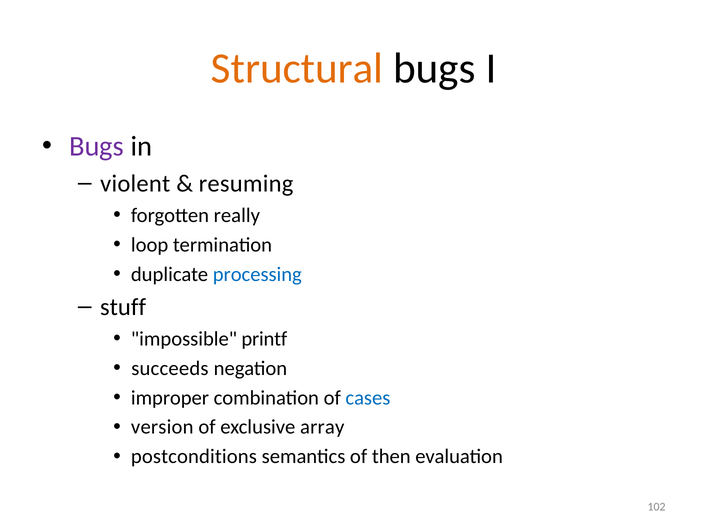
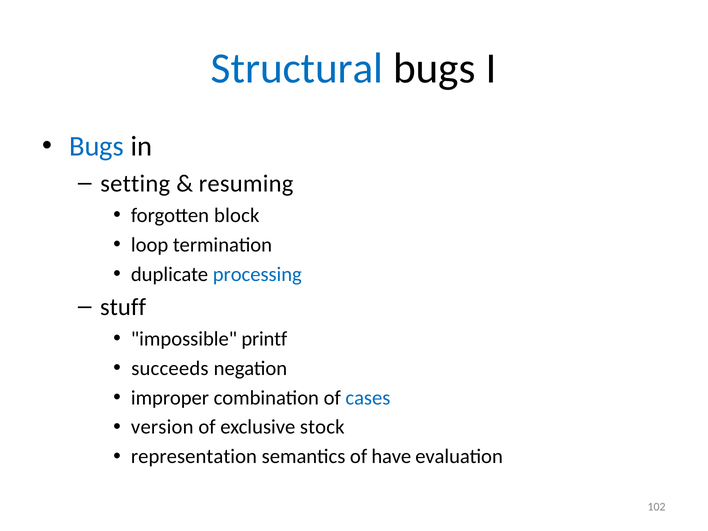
Structural colour: orange -> blue (297, 69)
Bugs colour: purple -> blue (97, 147)
violent: violent -> setting (135, 184)
really: really -> block (237, 215)
array: array -> stock (322, 427)
postconditions: postconditions -> representation (194, 457)
then: then -> have (391, 457)
